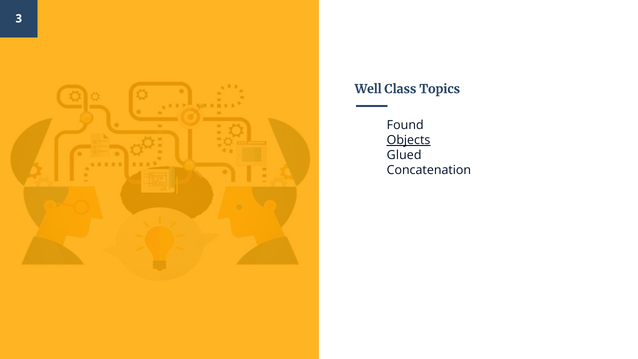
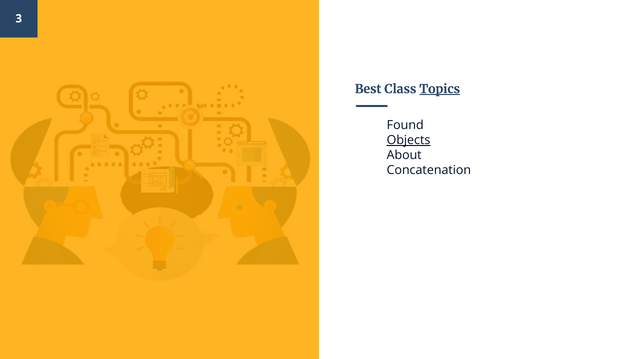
Well: Well -> Best (368, 89)
Topics underline: none -> present (440, 89)
Glued: Glued -> About (404, 155)
